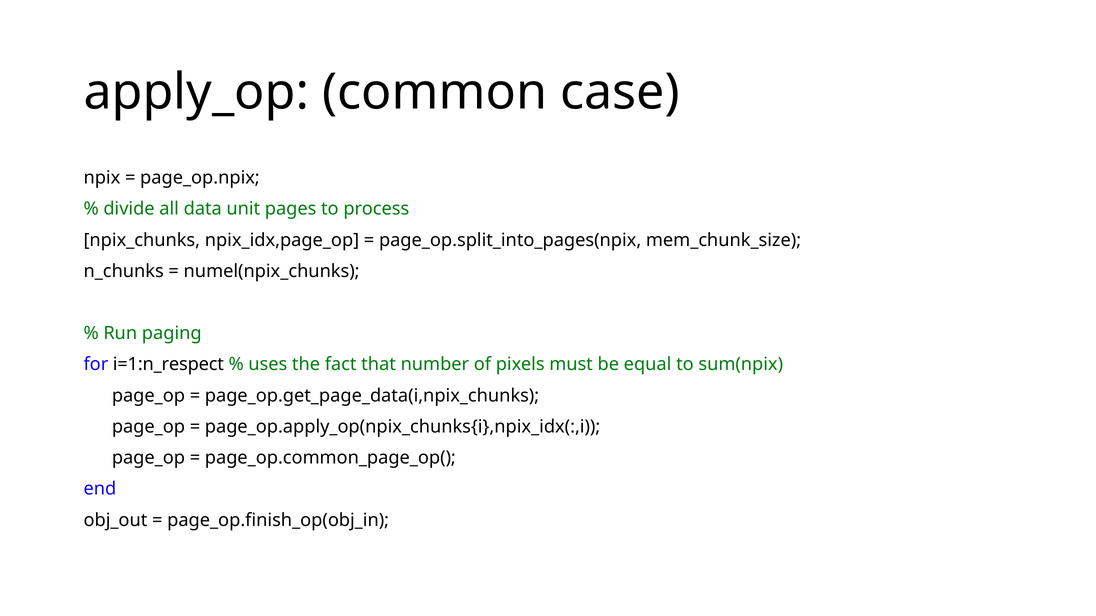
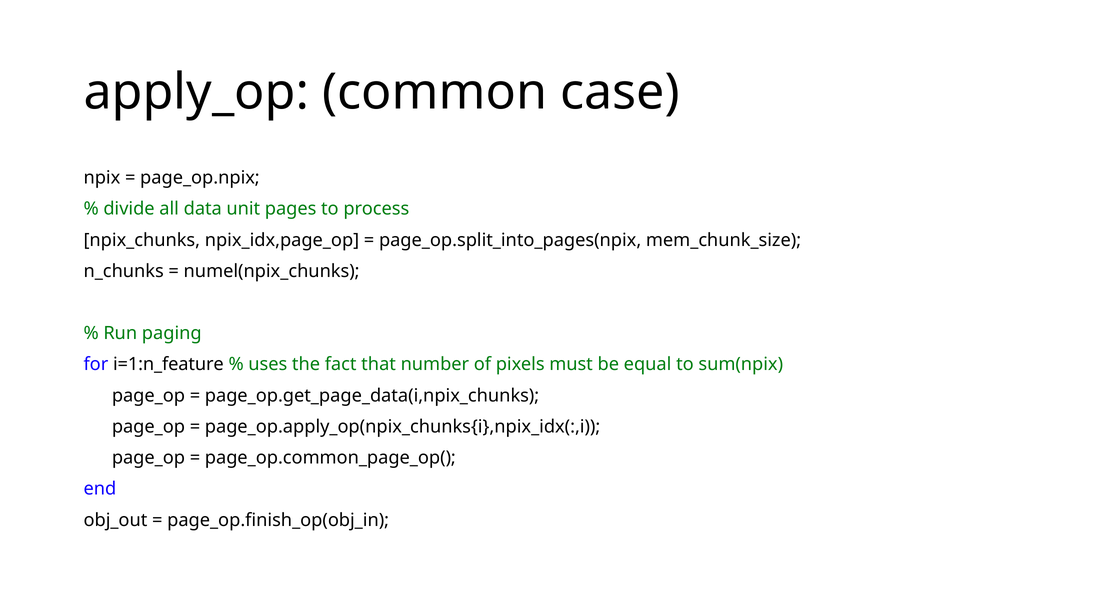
i=1:n_respect: i=1:n_respect -> i=1:n_feature (168, 365)
